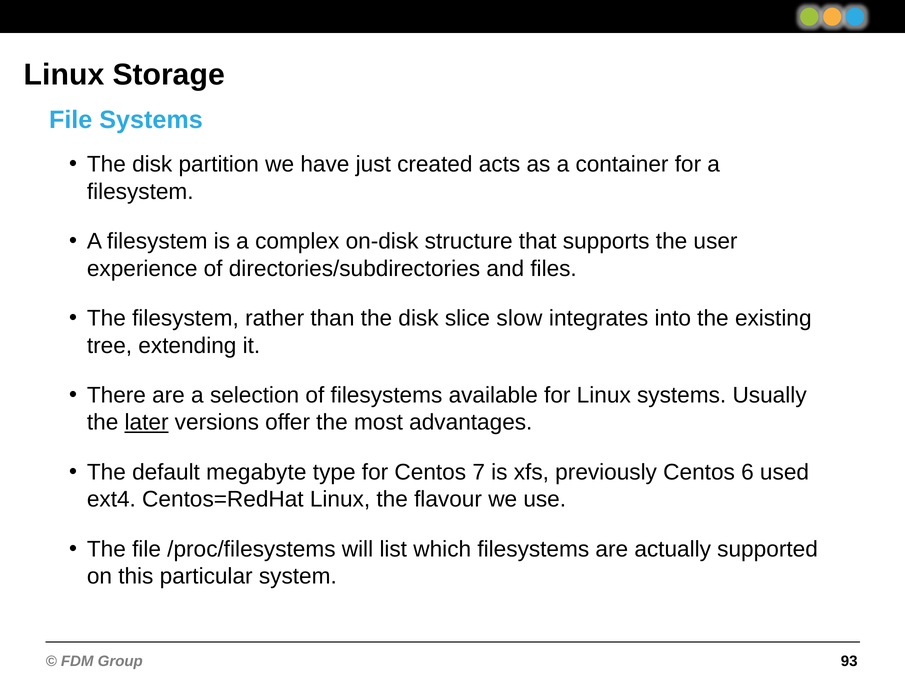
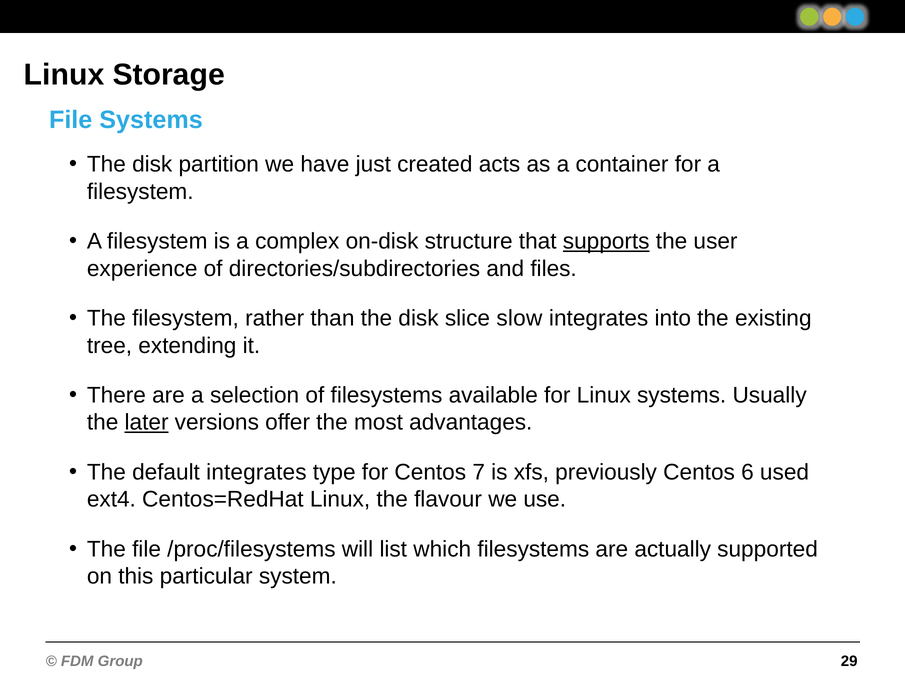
supports underline: none -> present (606, 241)
default megabyte: megabyte -> integrates (256, 472)
93: 93 -> 29 (849, 661)
